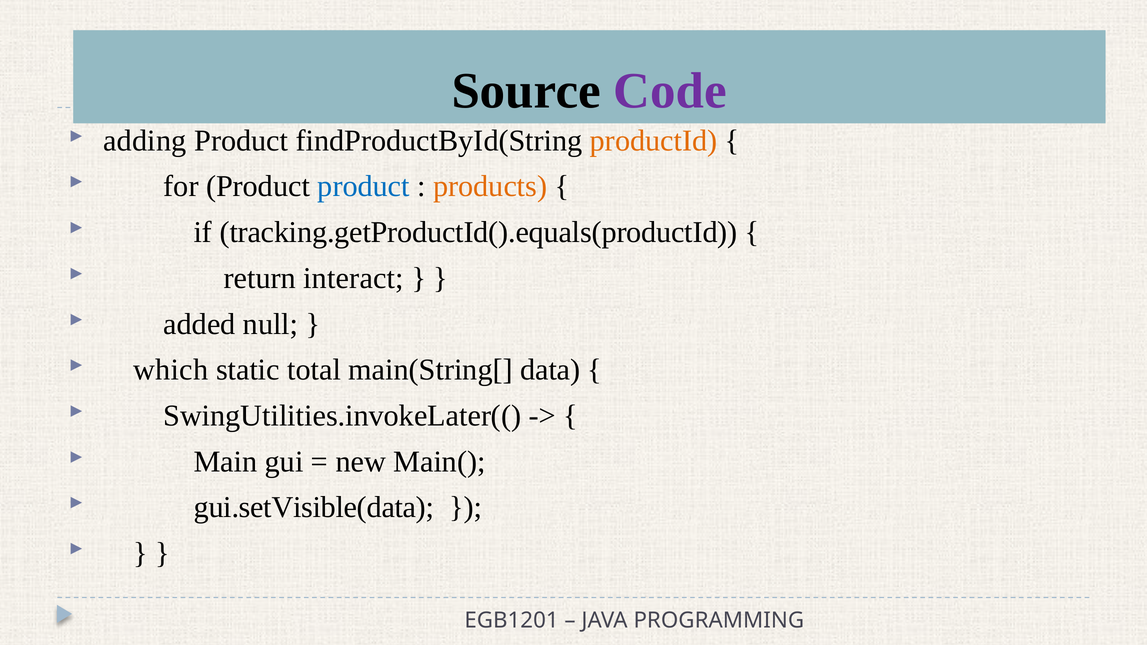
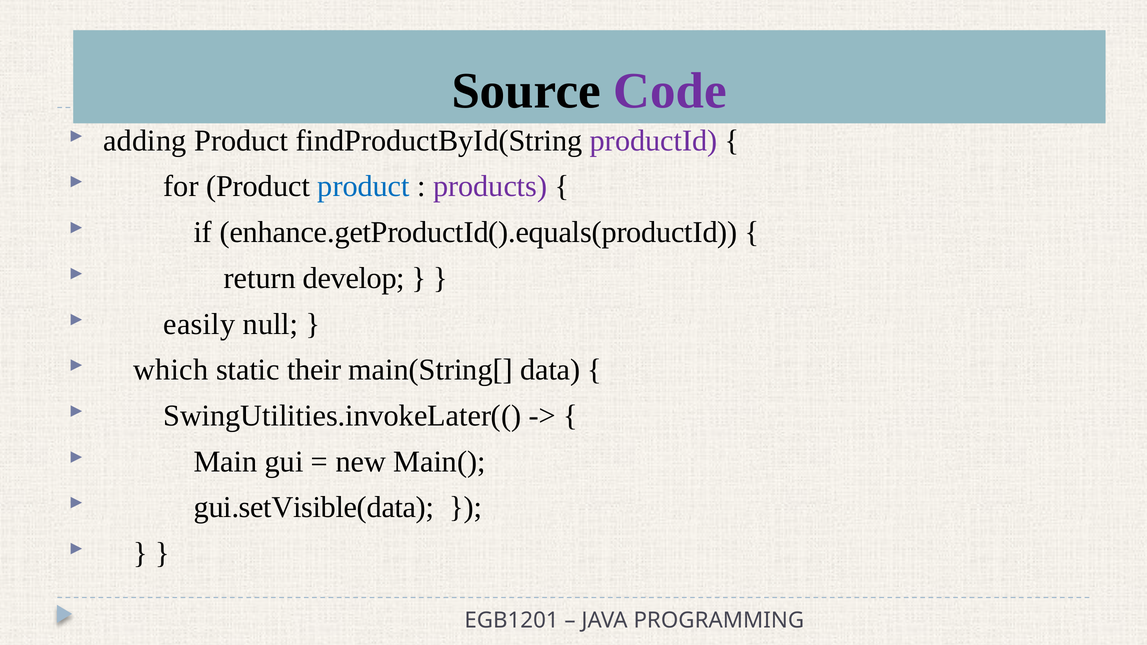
productId colour: orange -> purple (654, 141)
products colour: orange -> purple (490, 186)
tracking.getProductId().equals(productId: tracking.getProductId().equals(productId -> enhance.getProductId().equals(productId (479, 232)
interact: interact -> develop (354, 278)
added: added -> easily (199, 324)
total: total -> their (314, 370)
